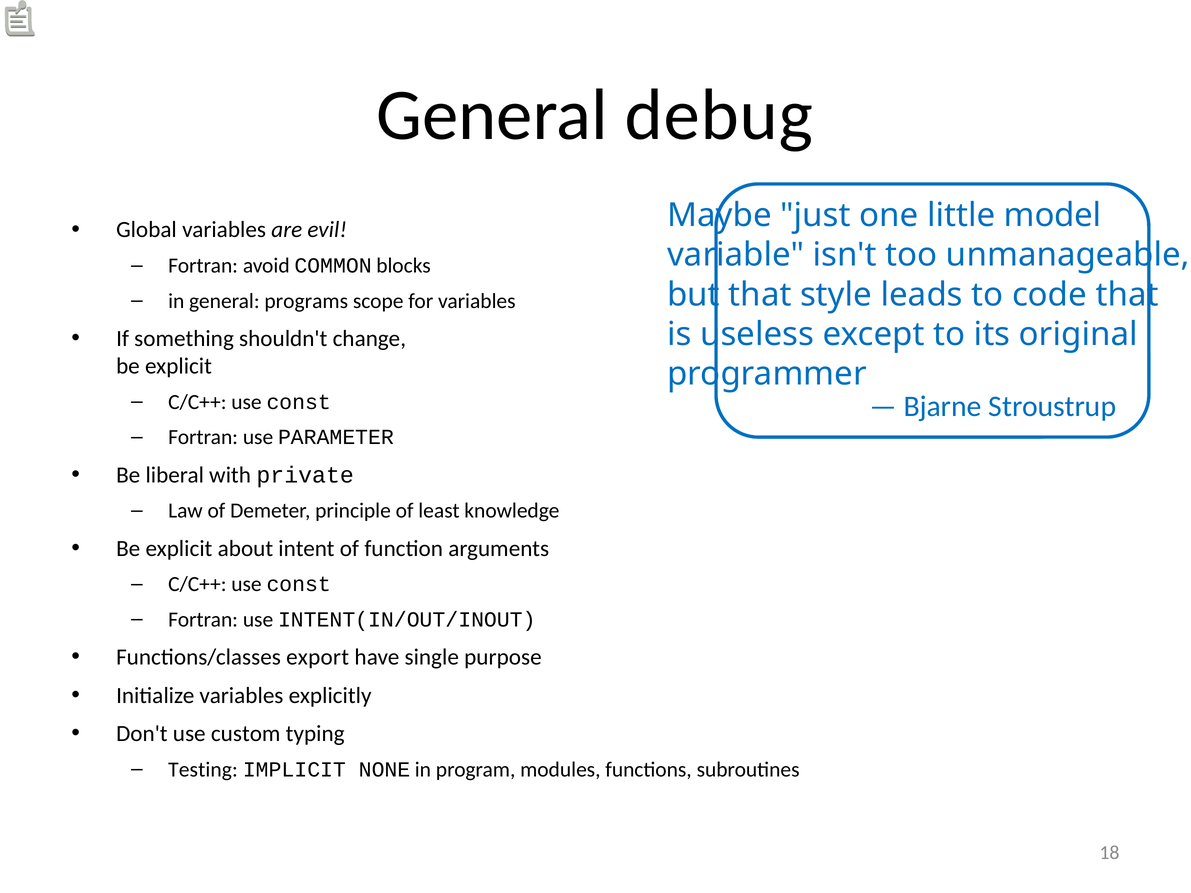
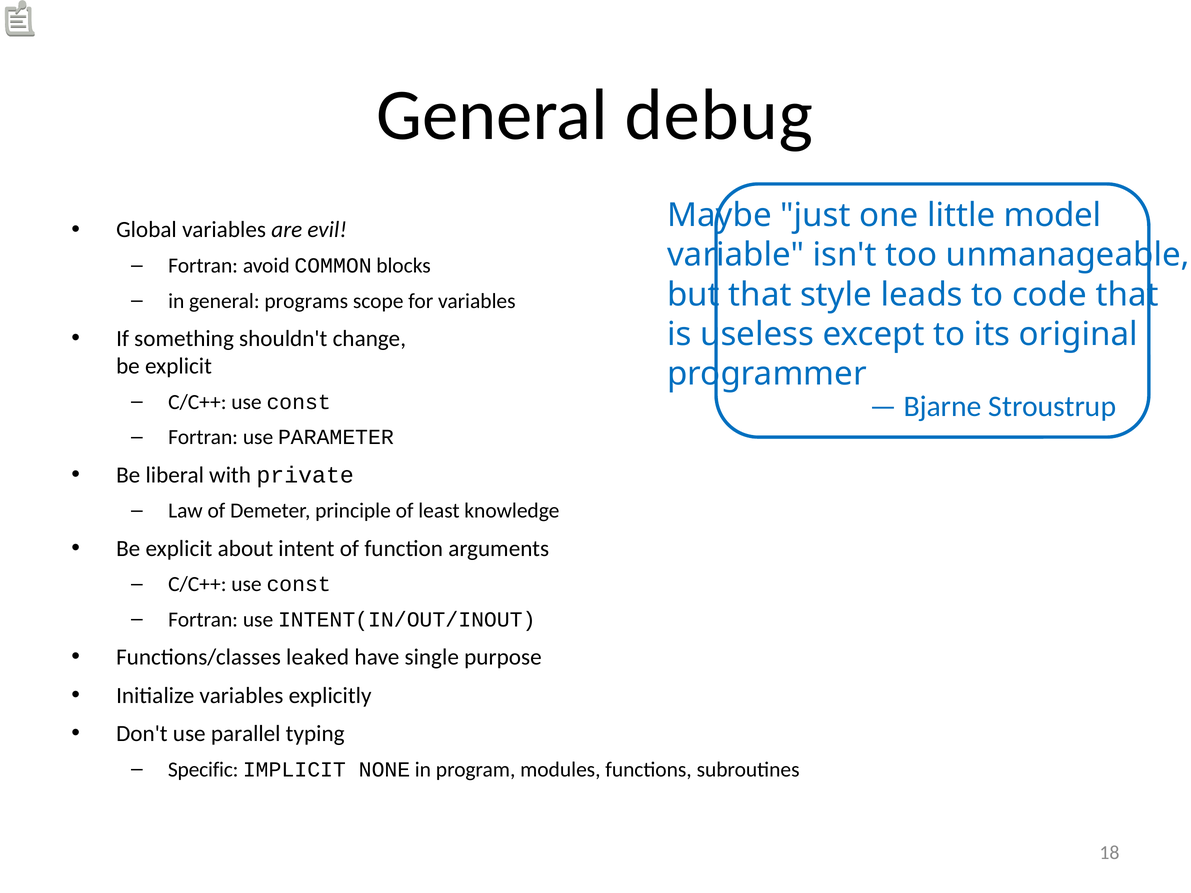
export: export -> leaked (318, 657)
custom: custom -> parallel (246, 734)
Testing: Testing -> Specific (203, 770)
